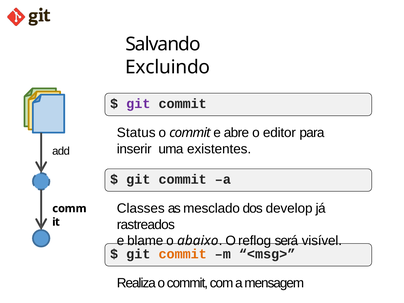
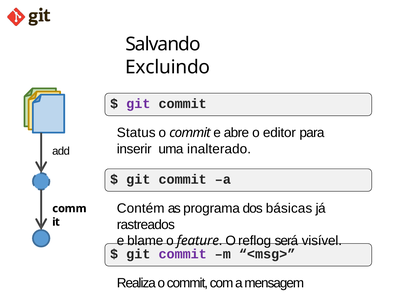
existentes: existentes -> inalterado (219, 149)
Classes: Classes -> Contém (141, 208)
mesclado: mesclado -> programa (212, 208)
develop: develop -> básicas (289, 208)
abaixo: abaixo -> feature (198, 241)
commit colour: orange -> purple (183, 254)
